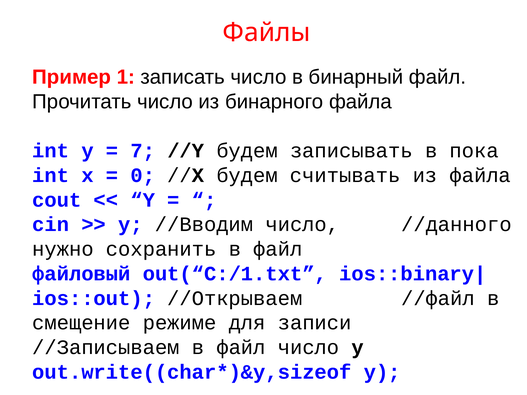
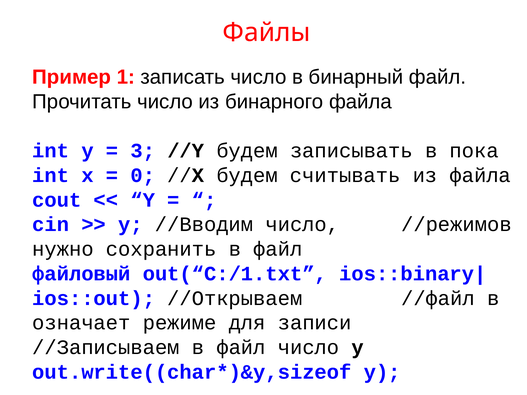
7: 7 -> 3 (143, 151)
//данного: //данного -> //режимов (456, 225)
смещение: смещение -> означает (81, 323)
